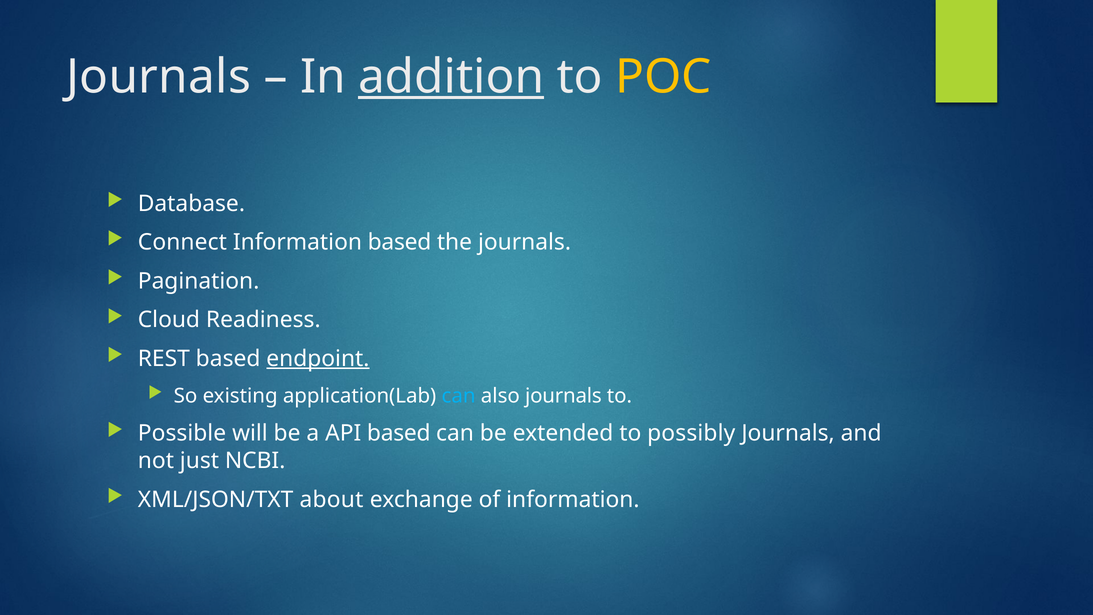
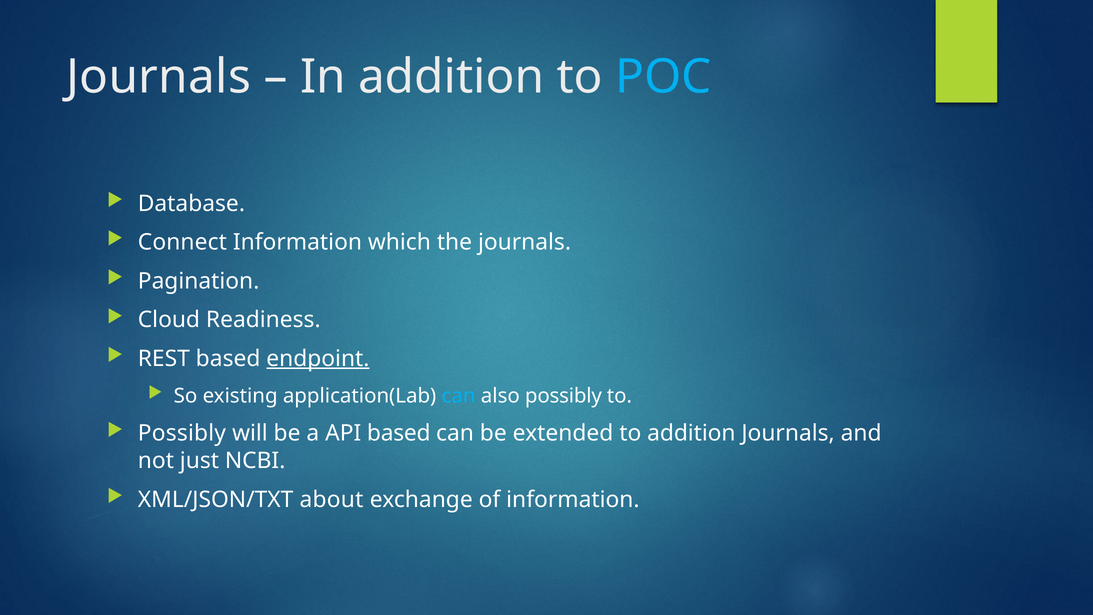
addition underline: present -> none (451, 77)
POC colour: yellow -> light blue (663, 77)
Information based: based -> which (399, 242)
also journals: journals -> possibly (563, 396)
Possible: Possible -> Possibly (182, 433)
to possibly: possibly -> addition (691, 433)
